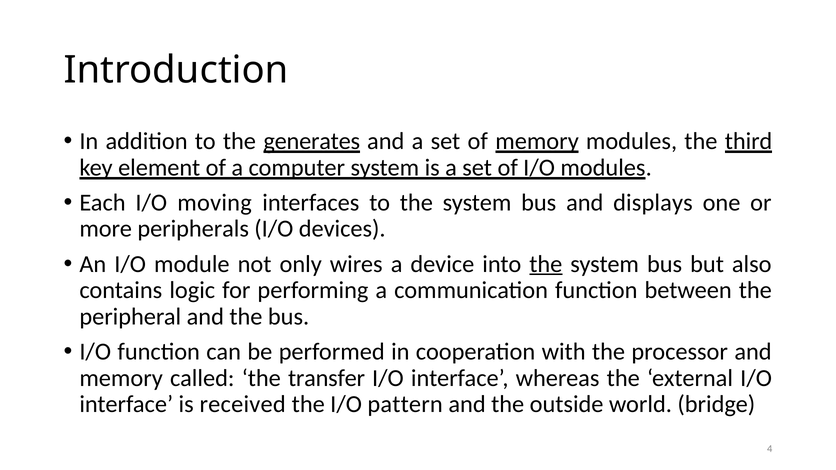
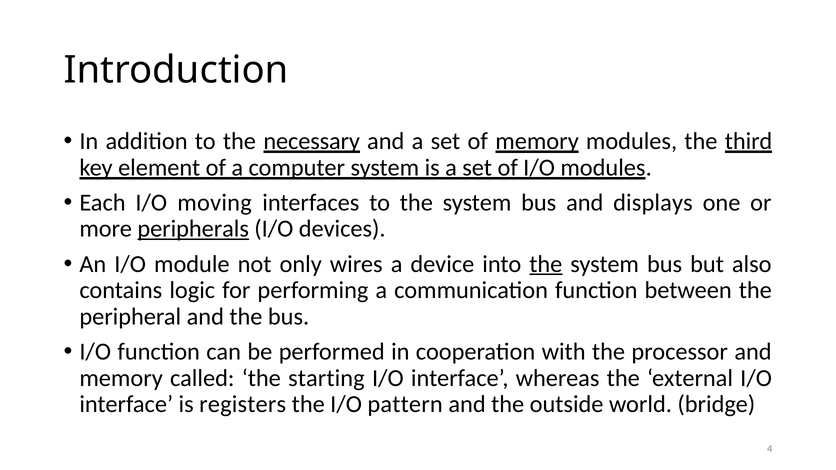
generates: generates -> necessary (312, 141)
peripherals underline: none -> present (193, 229)
transfer: transfer -> starting (326, 378)
received: received -> registers (243, 405)
